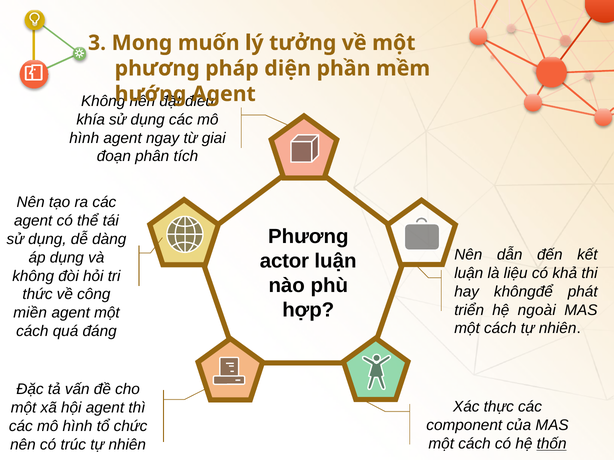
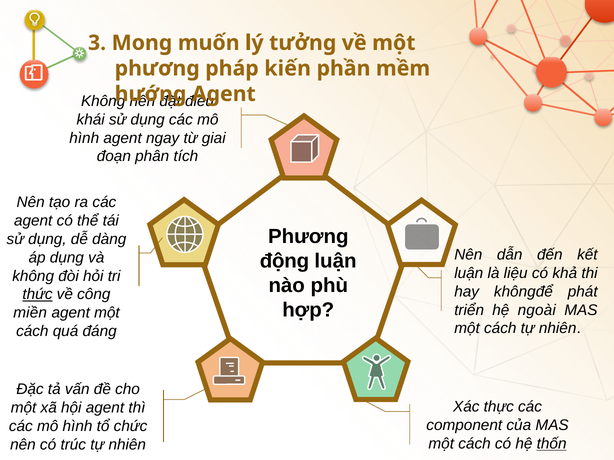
diện: diện -> kiến (288, 69)
khía: khía -> khái (91, 120)
actor: actor -> động (284, 261)
thức underline: none -> present (37, 295)
